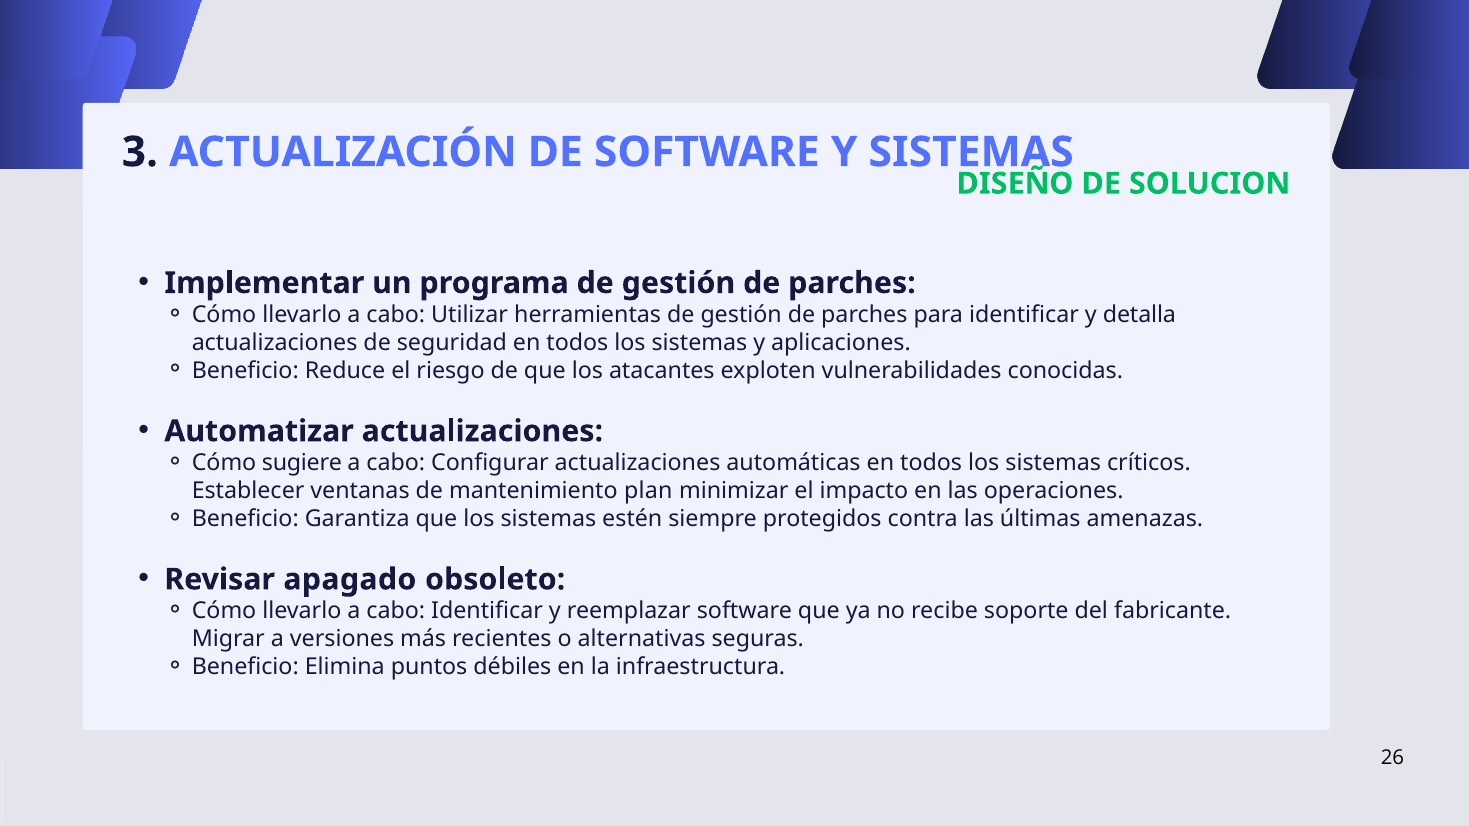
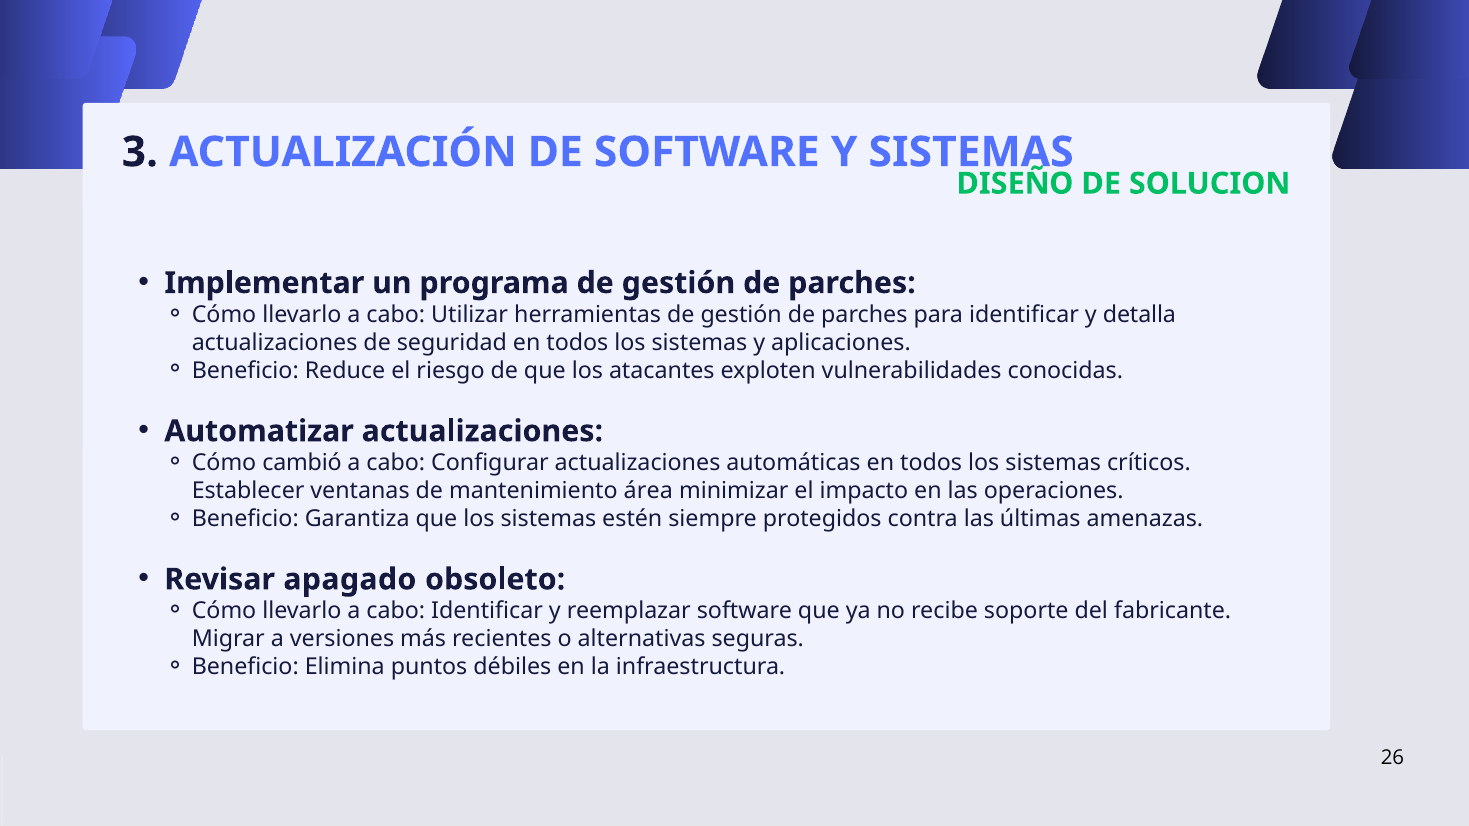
sugiere: sugiere -> cambió (302, 463)
plan: plan -> área (648, 491)
